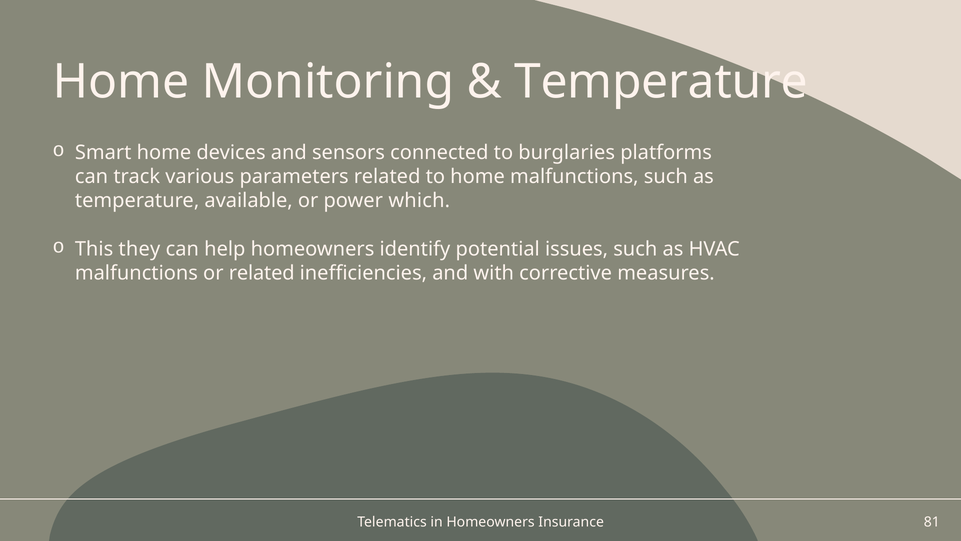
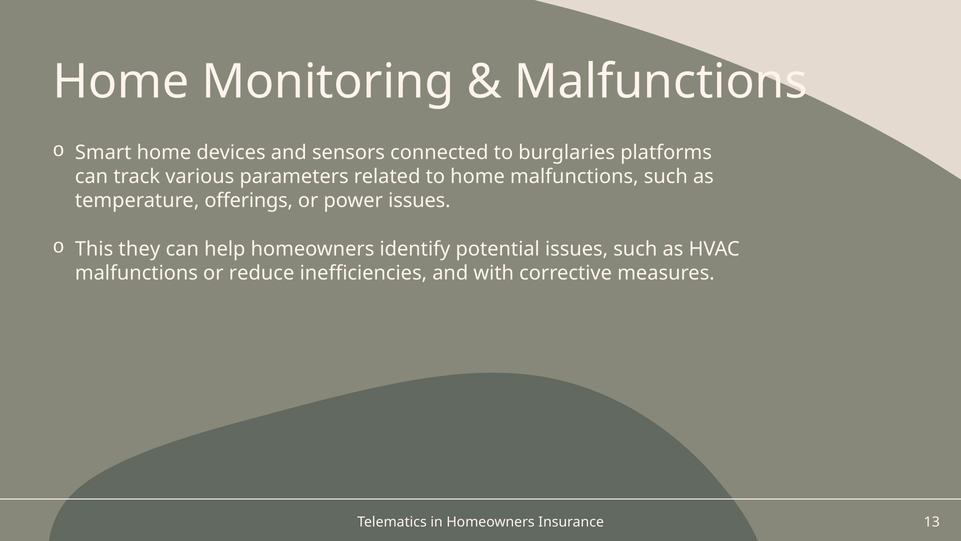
Temperature: Temperature -> Malfunctions (661, 82)
available: available -> offerings (249, 201)
power which: which -> issues (419, 201)
or related: related -> reduce (262, 273)
81: 81 -> 13 (932, 522)
